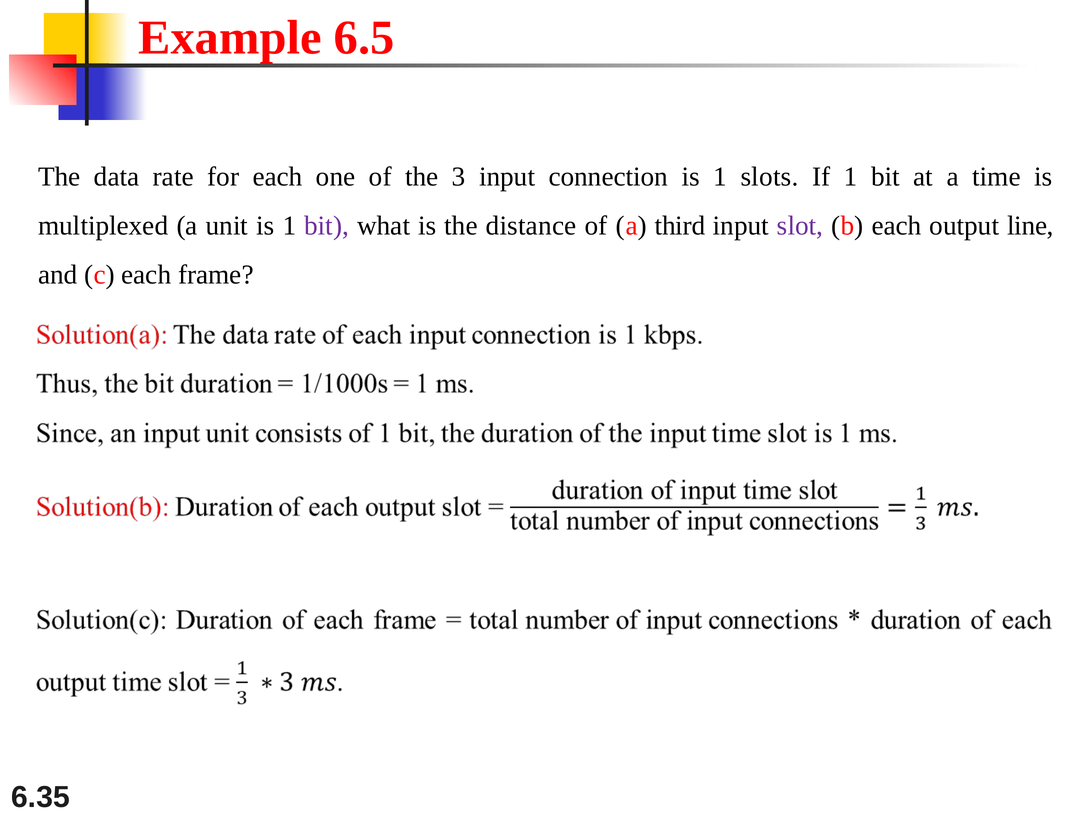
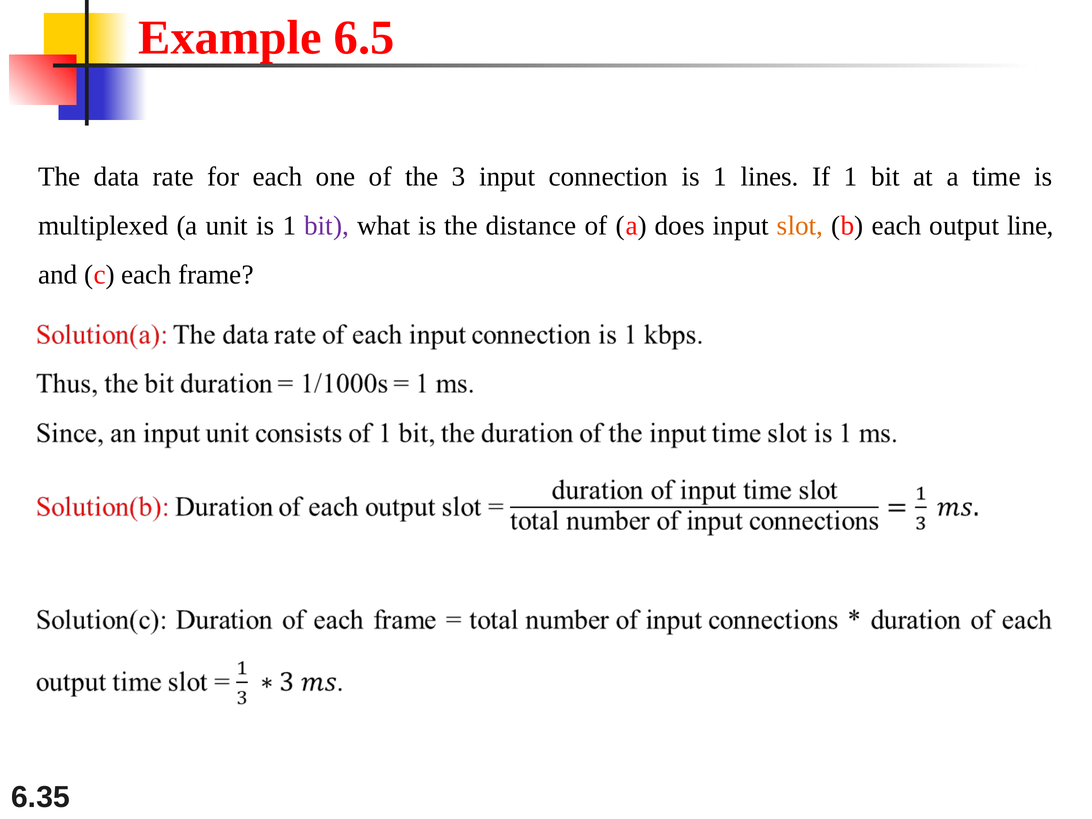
slots: slots -> lines (770, 177)
third: third -> does (680, 226)
slot colour: purple -> orange (800, 226)
